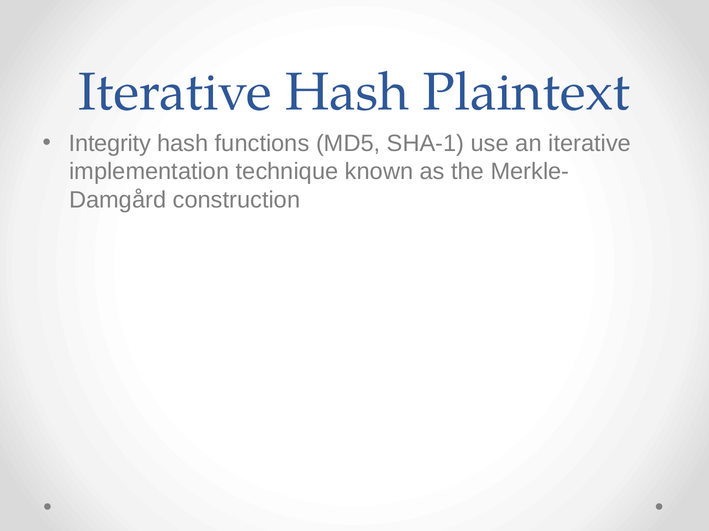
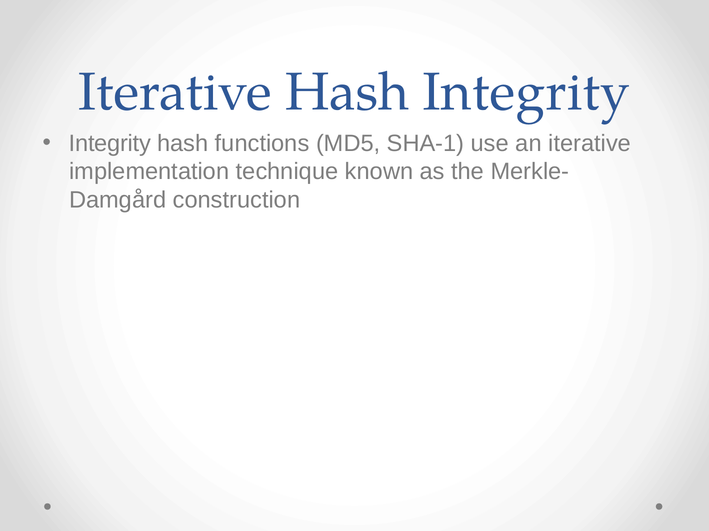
Hash Plaintext: Plaintext -> Integrity (526, 92)
